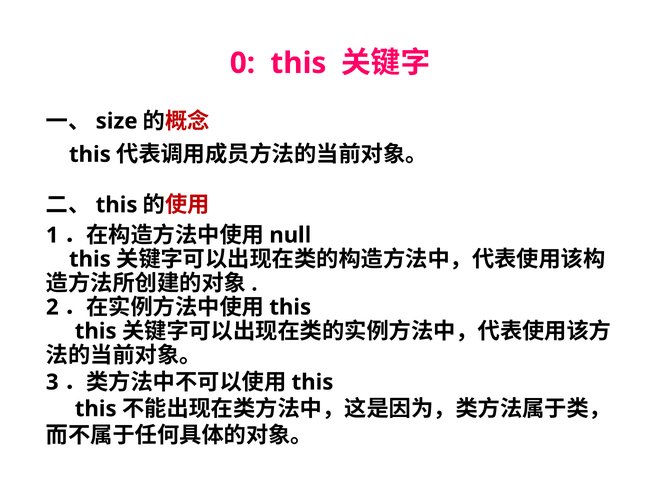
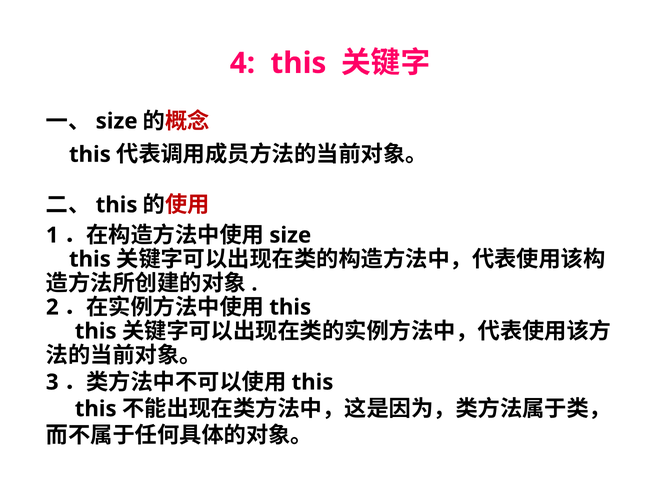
0: 0 -> 4 (242, 63)
null: null -> size (290, 235)
